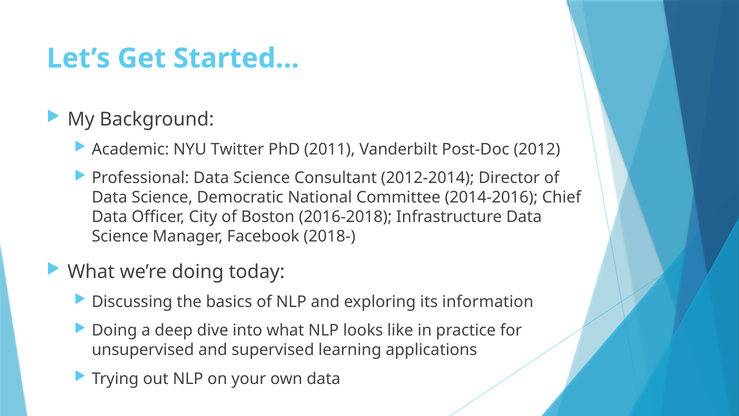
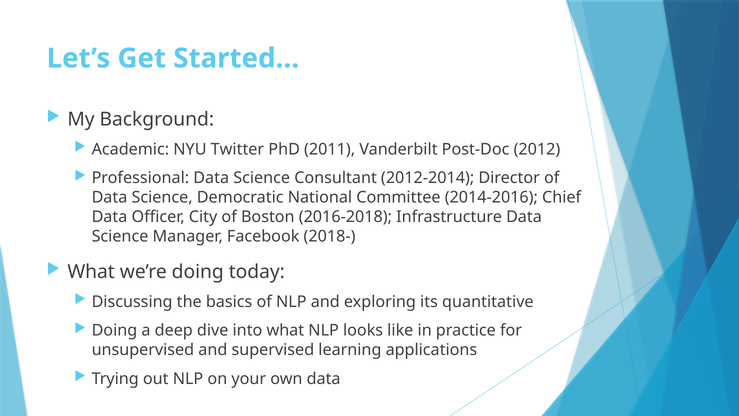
information: information -> quantitative (488, 302)
